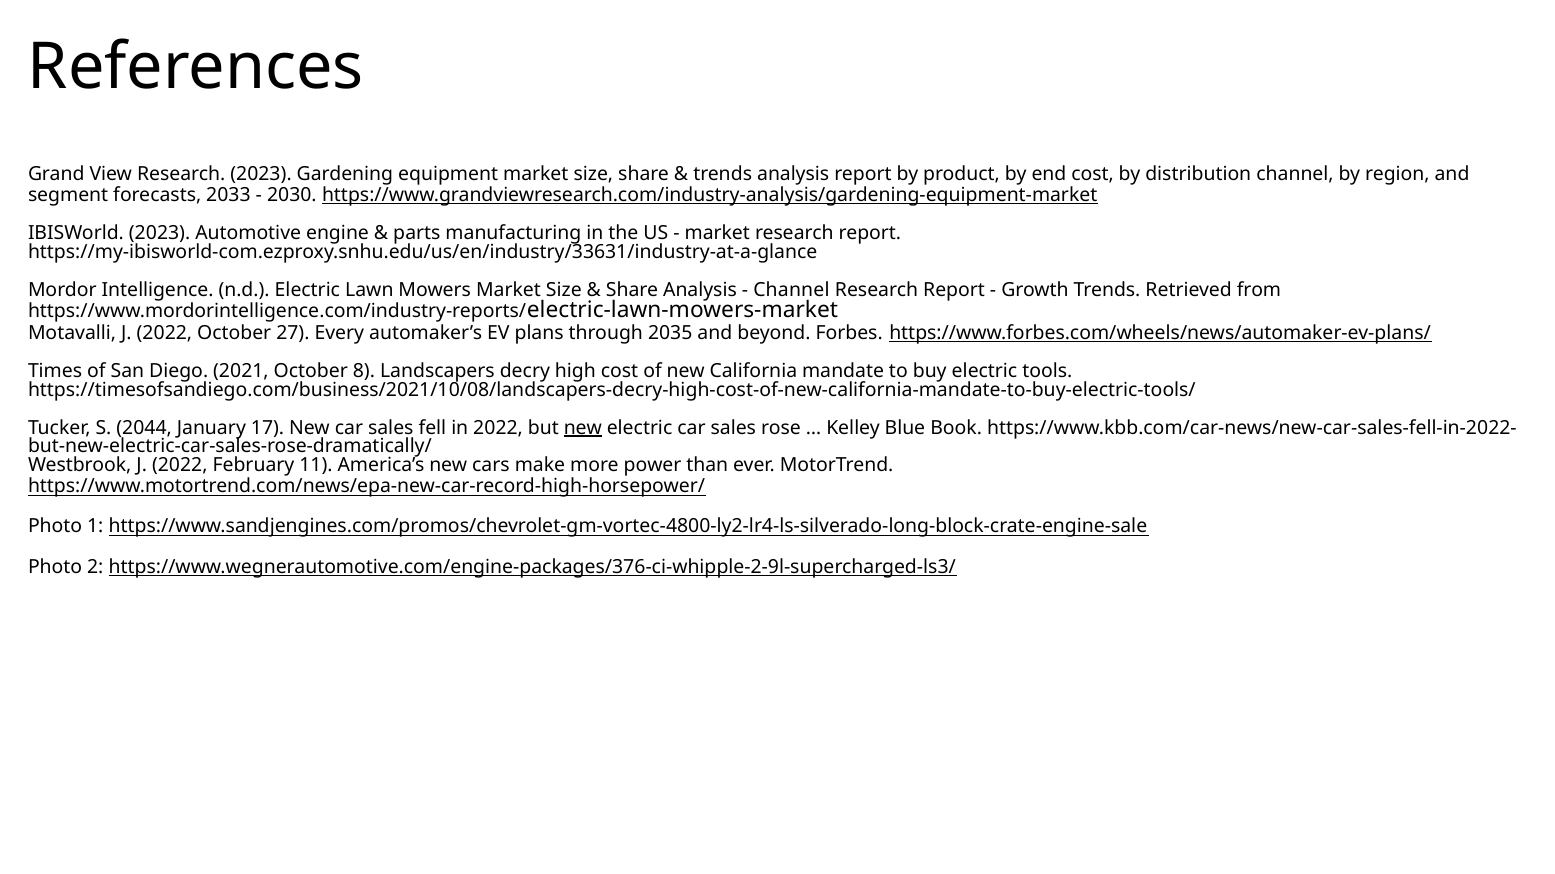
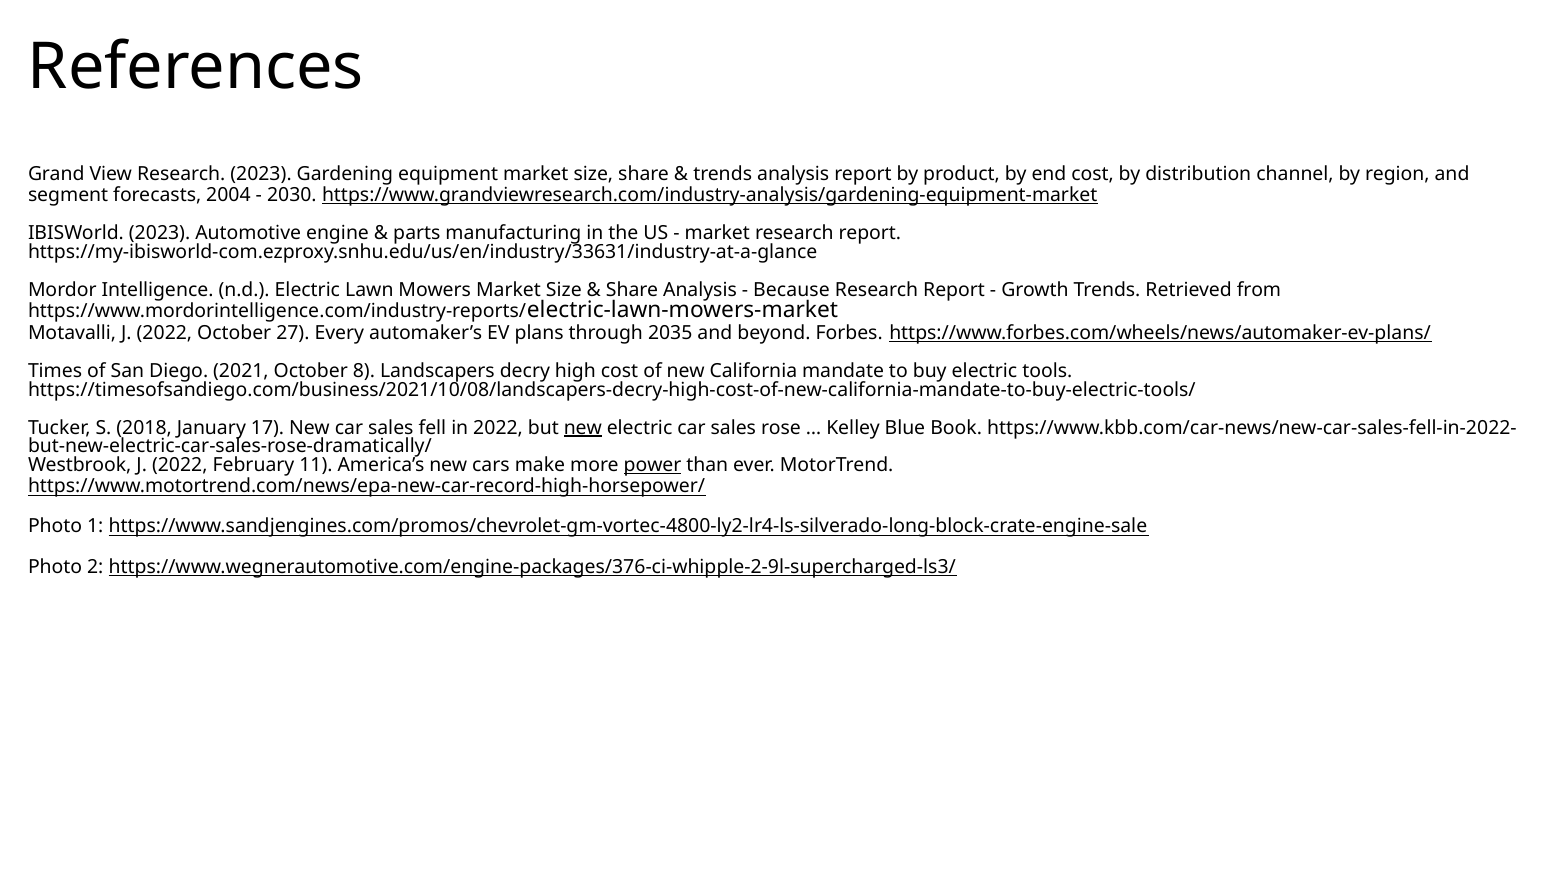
2033: 2033 -> 2004 (228, 195)
Channel: Channel -> Because (791, 290)
2044: 2044 -> 2018 (144, 428)
power underline: none -> present (653, 466)
